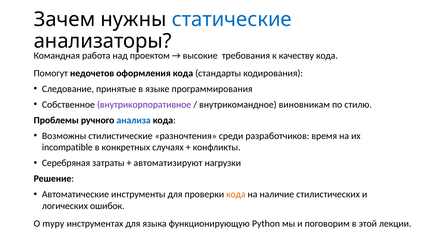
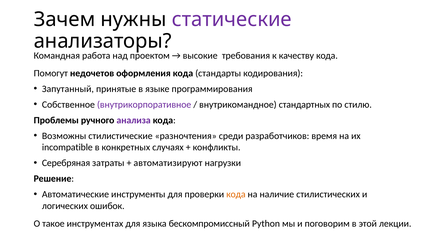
статические colour: blue -> purple (232, 19)
Следование: Следование -> Запутанный (68, 89)
виновникам: виновникам -> стандартных (304, 104)
анализа colour: blue -> purple (134, 120)
mypy: mypy -> такое (53, 223)
функционирующую: функционирующую -> бескомпромиссный (209, 223)
